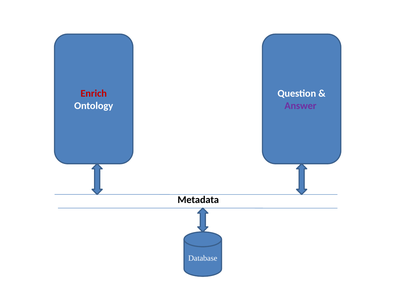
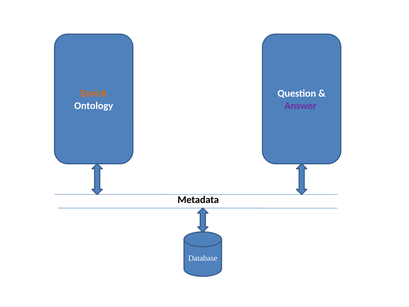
Enrich colour: red -> orange (94, 93)
